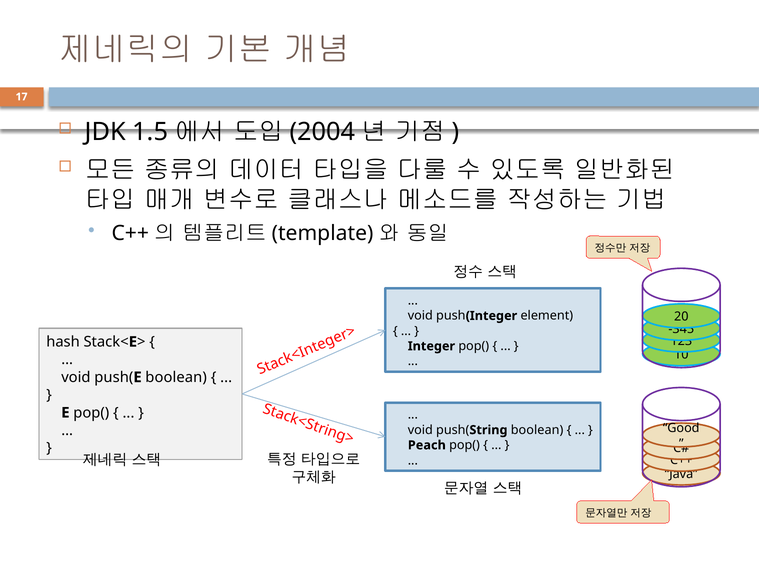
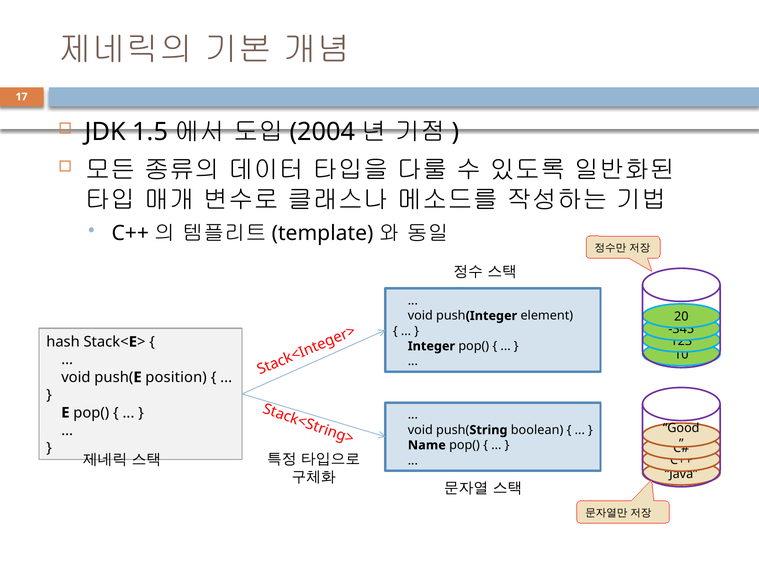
push(E boolean: boolean -> position (176, 377)
Peach: Peach -> Name (427, 445)
